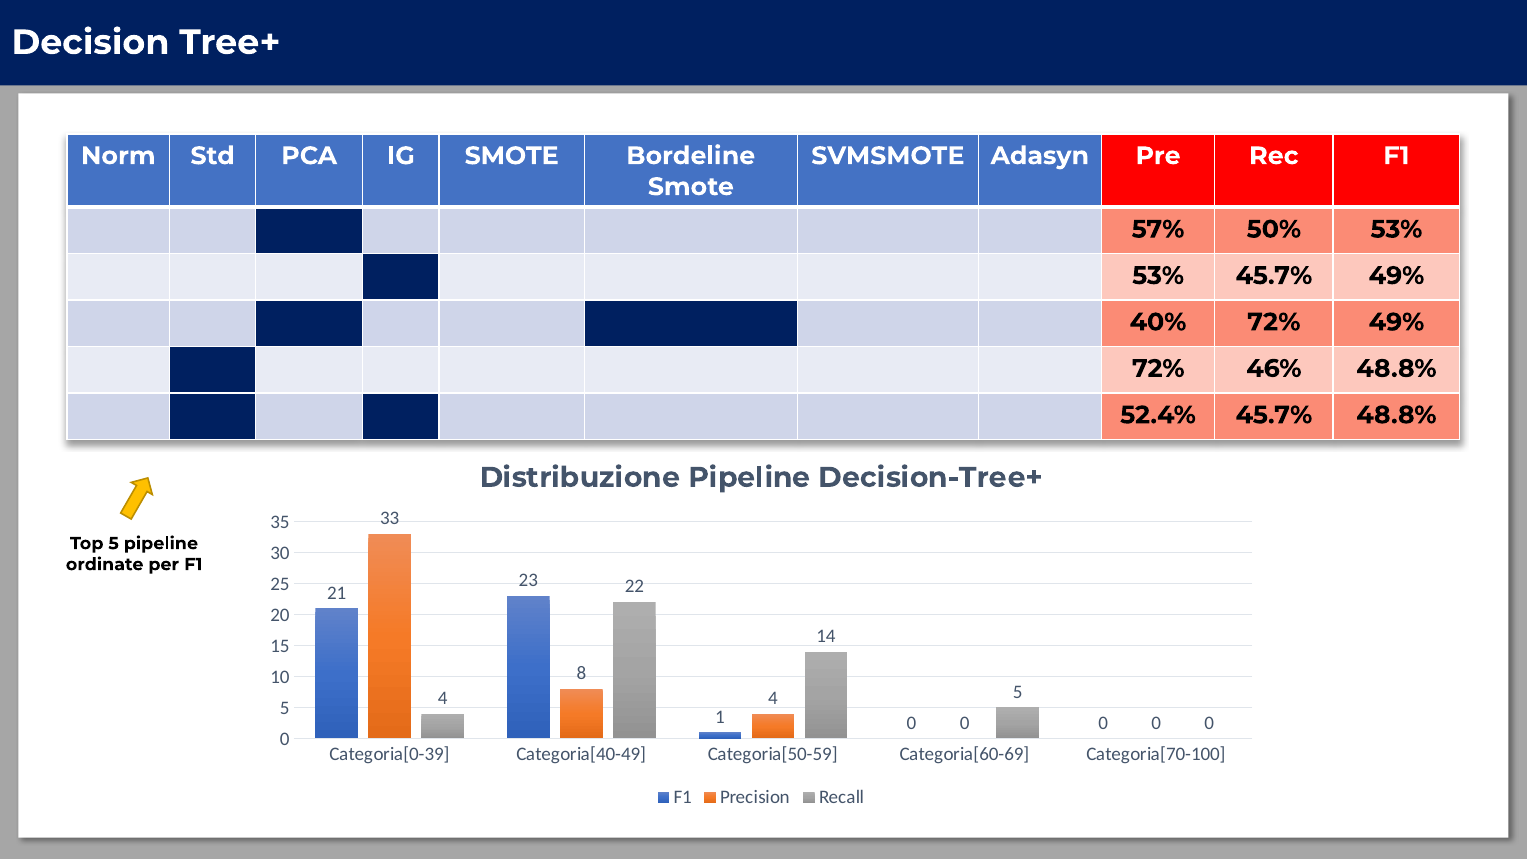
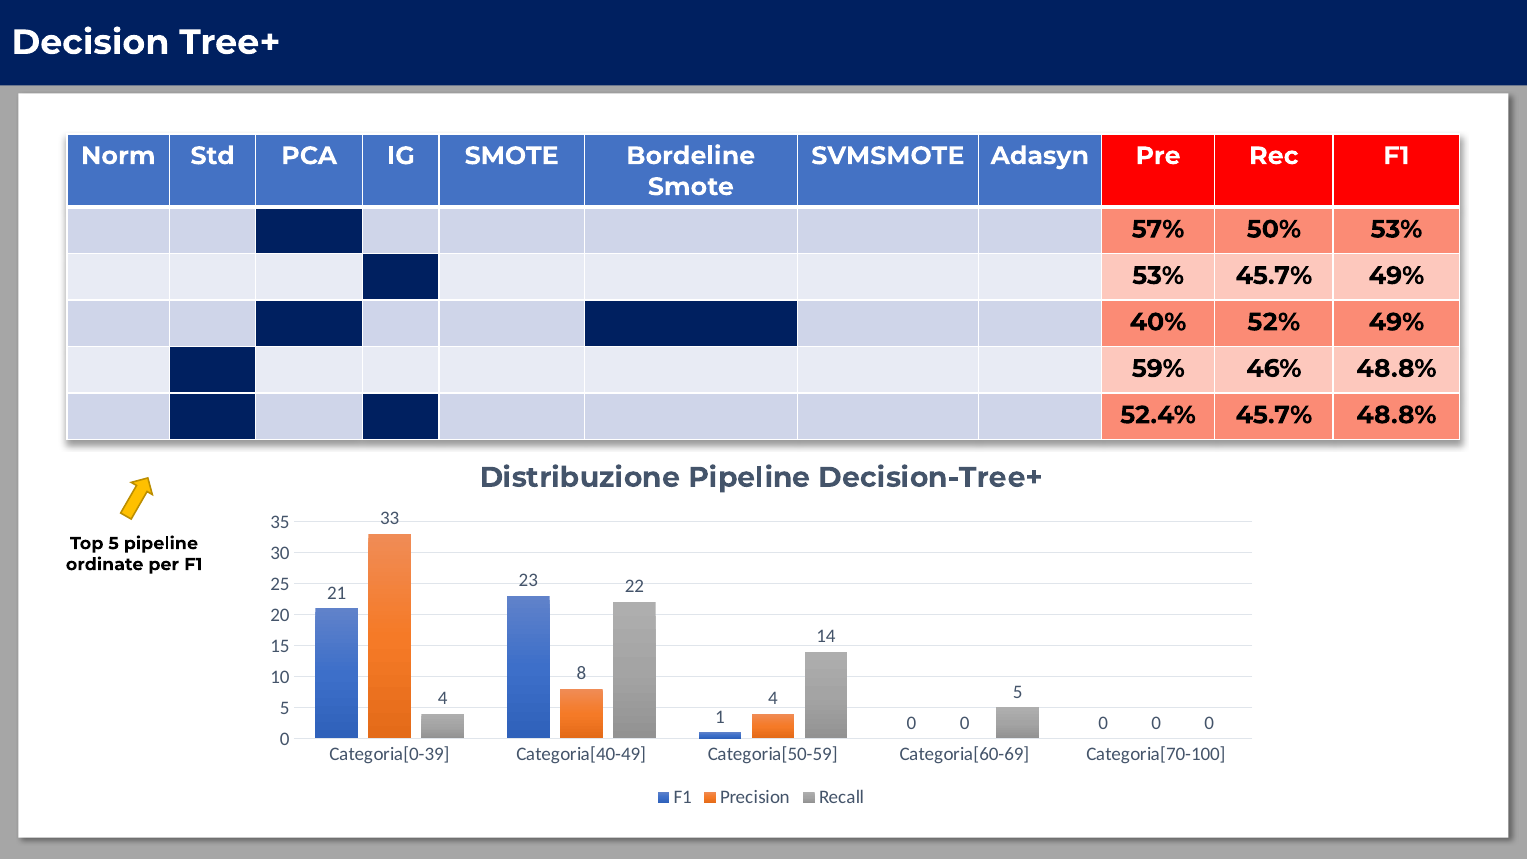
40% 72%: 72% -> 52% (1274, 322)
72%: 72% -> 59% (1158, 369)
